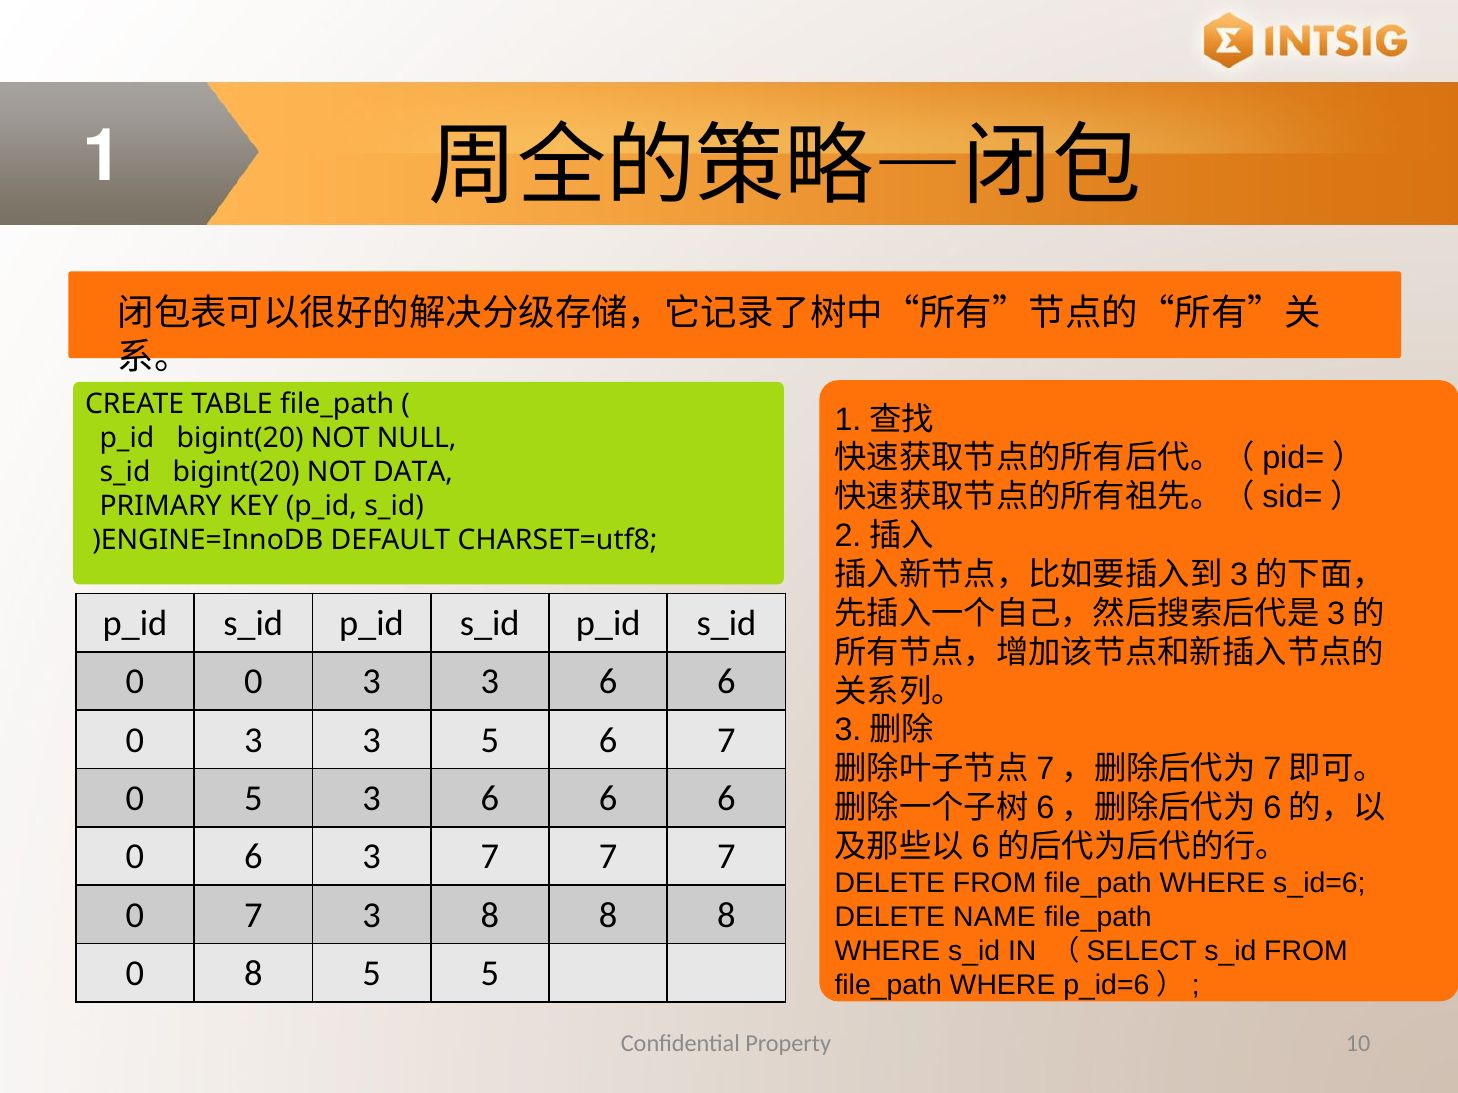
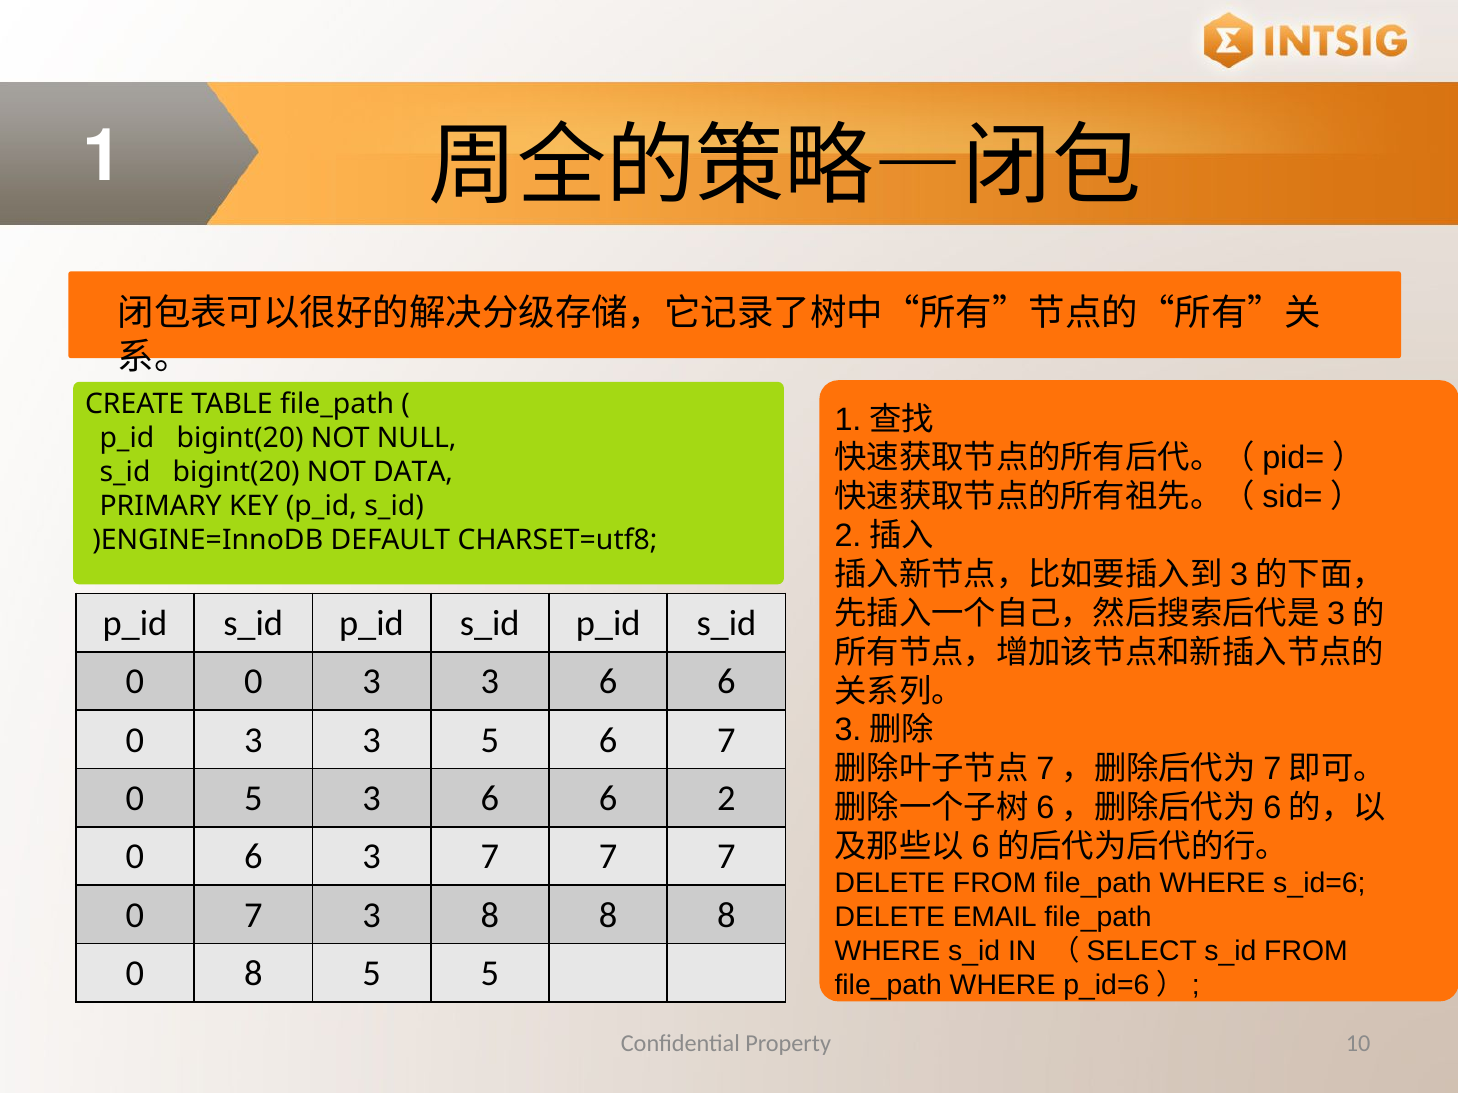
6 6 6: 6 -> 2 (726, 799)
NAME: NAME -> EMAIL (995, 917)
